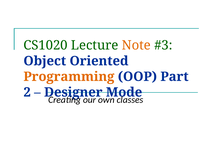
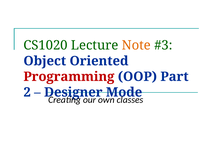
Programming colour: orange -> red (69, 77)
